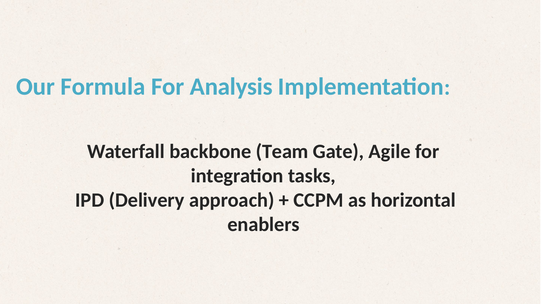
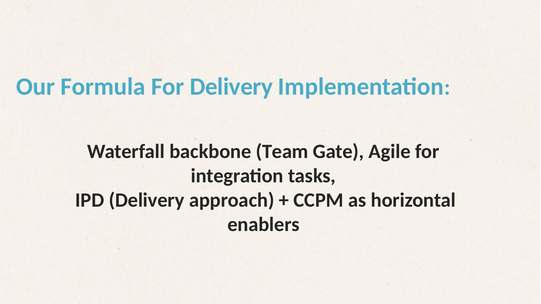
For Analysis: Analysis -> Delivery (231, 87)
